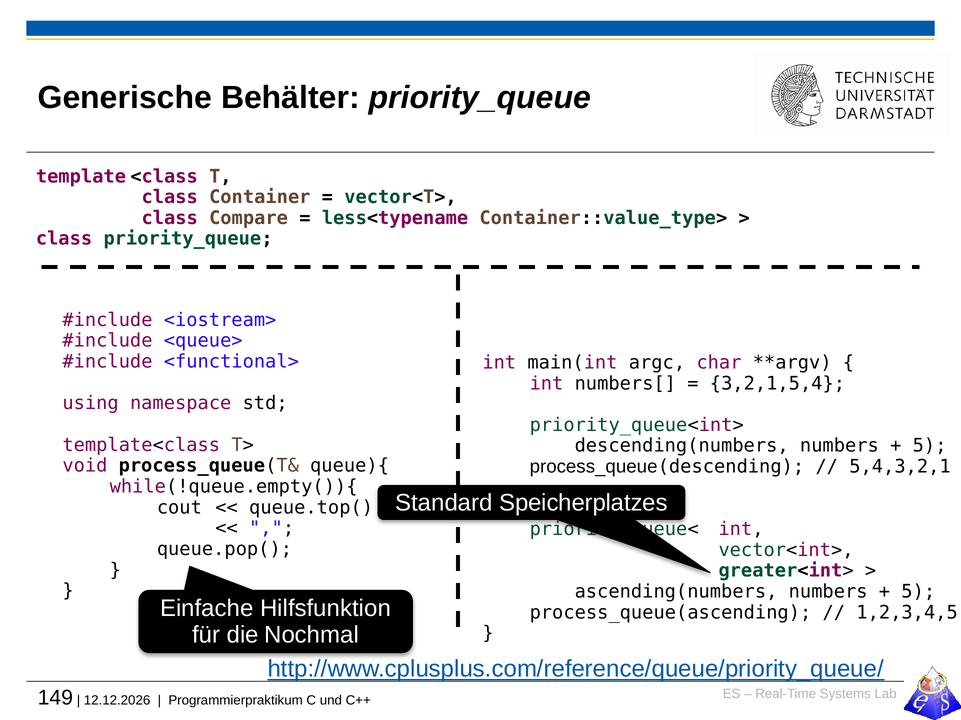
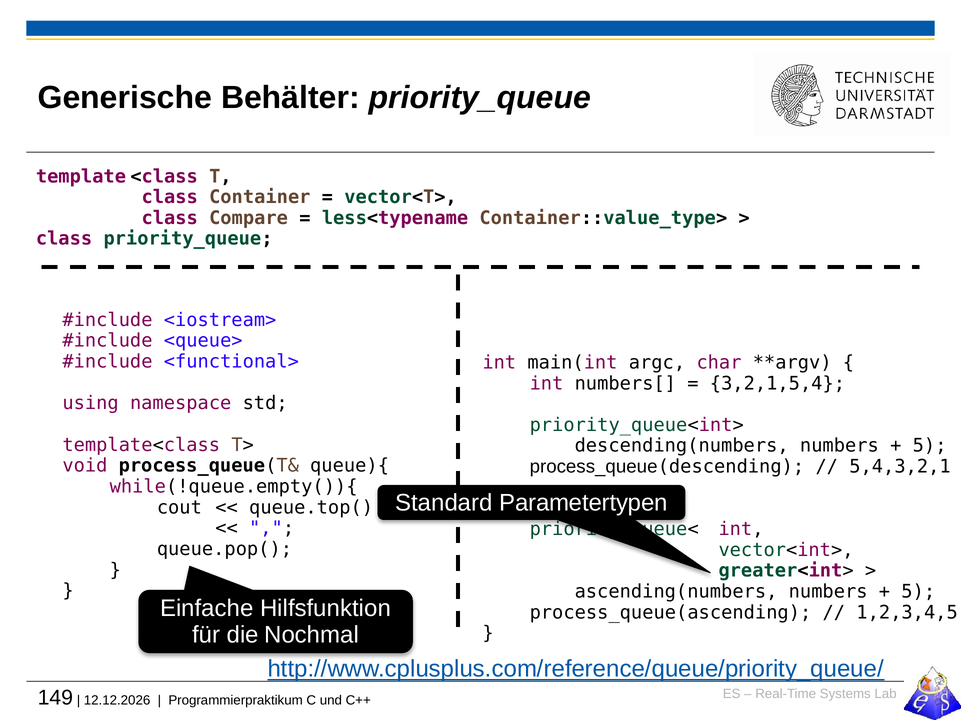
Speicherplatzes: Speicherplatzes -> Parametertypen (583, 503)
